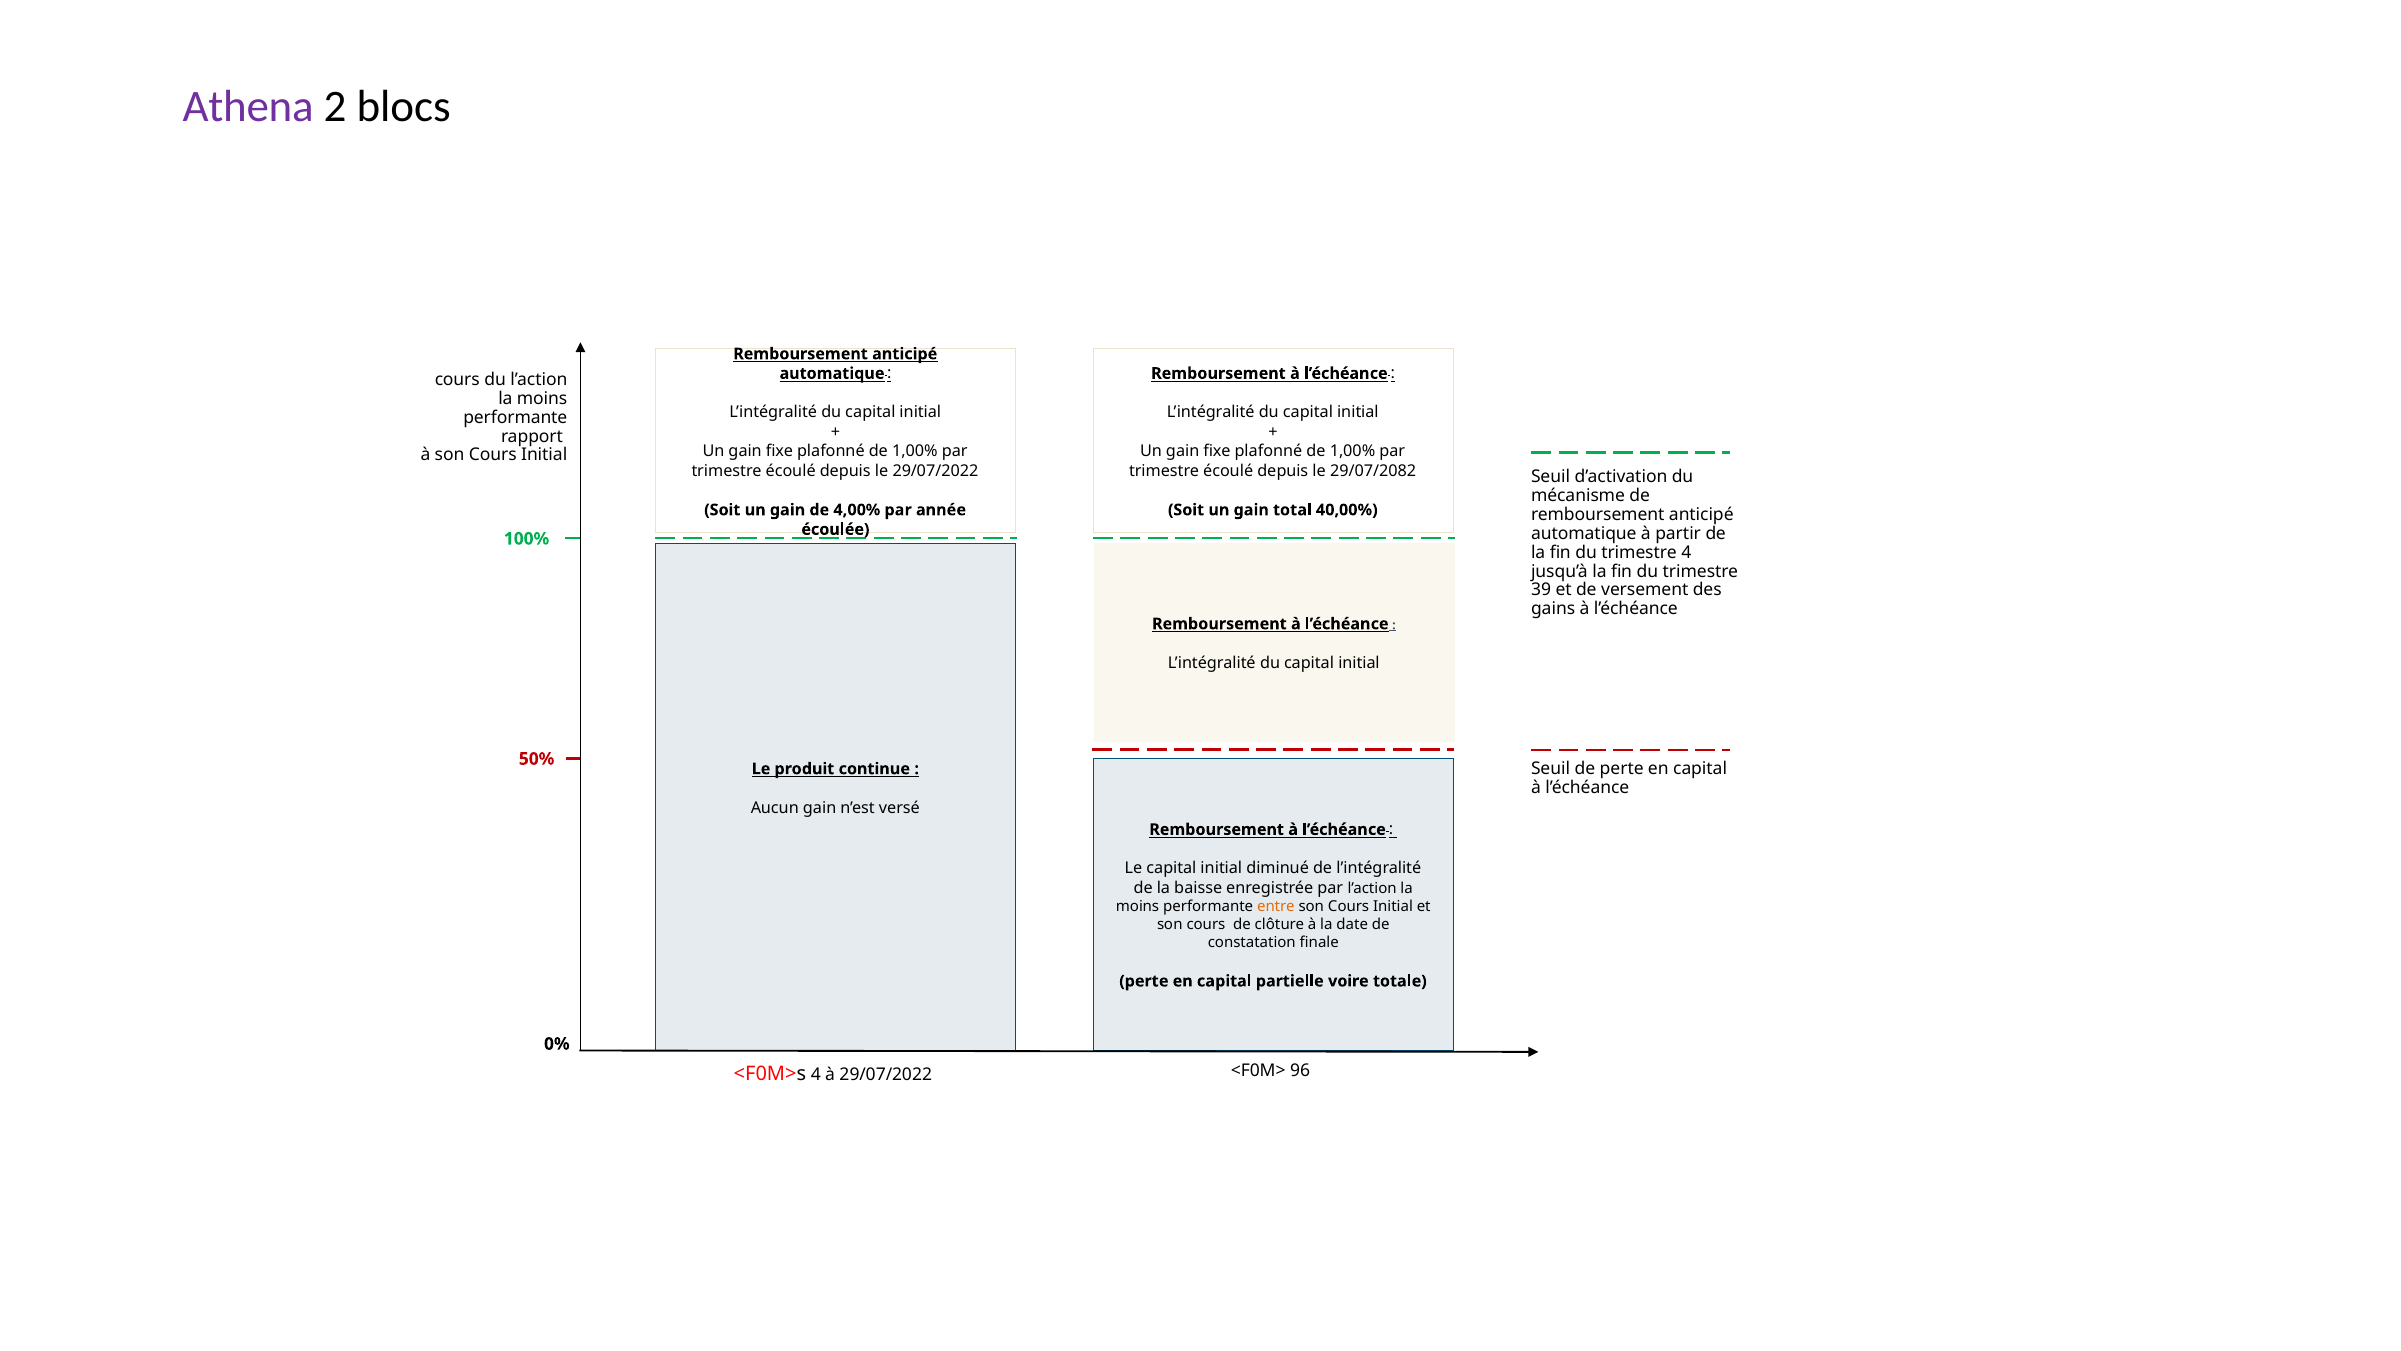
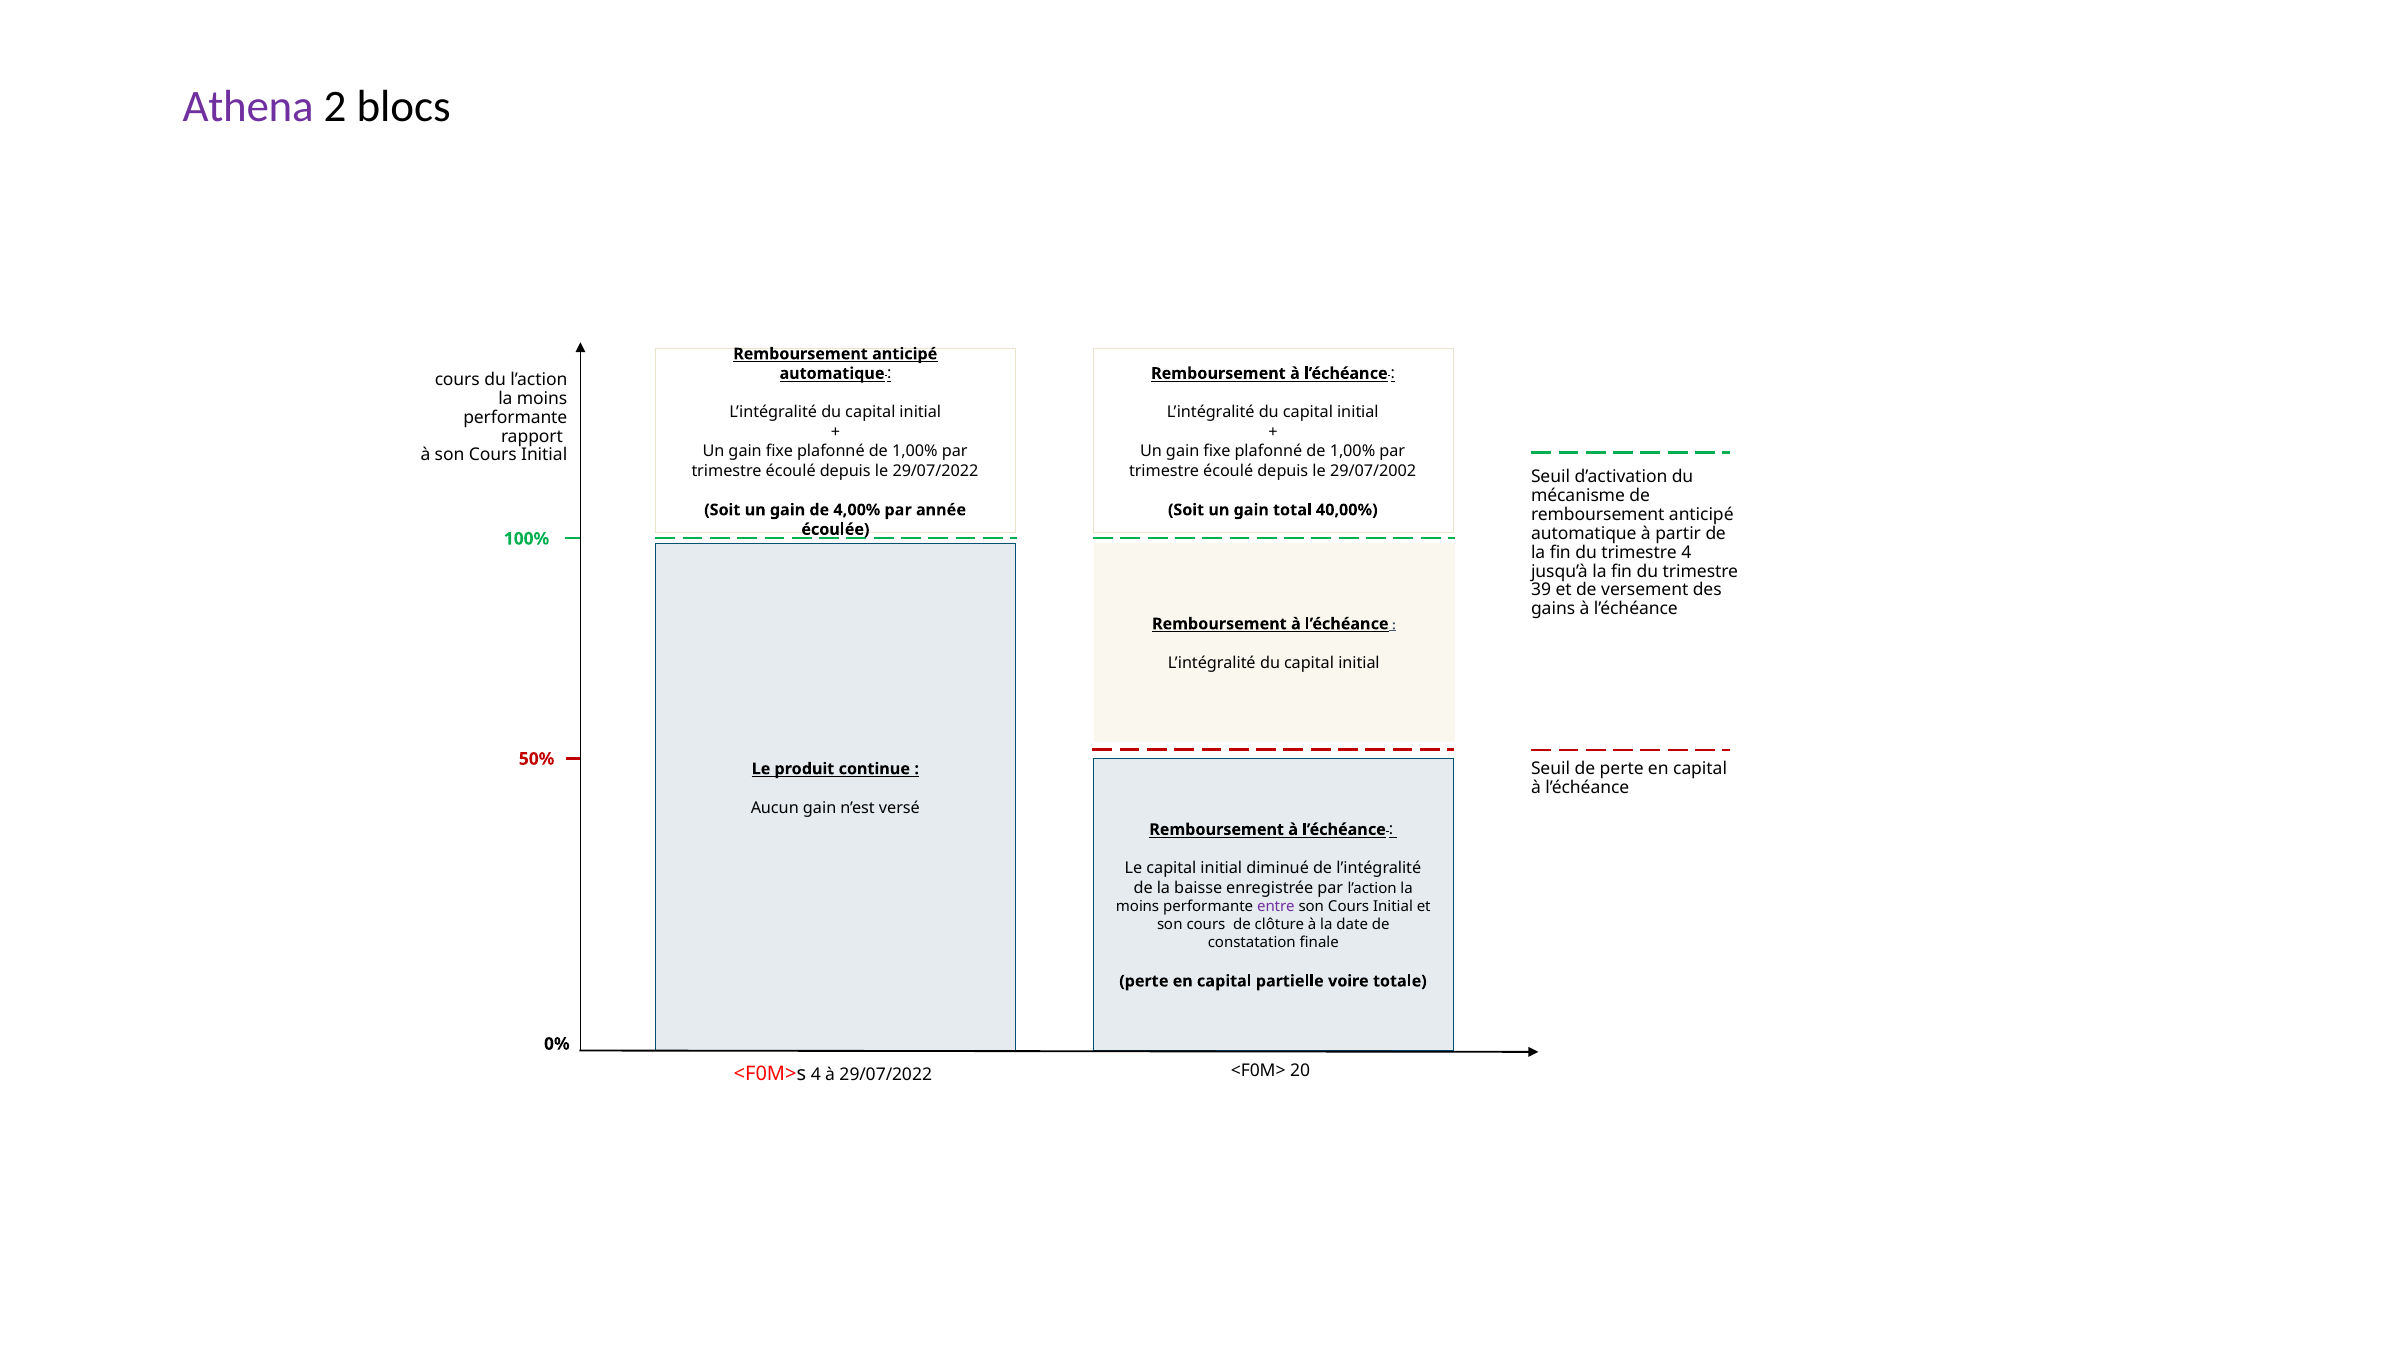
29/07/2082: 29/07/2082 -> 29/07/2002 (1373, 471)
entre colour: orange -> purple (1276, 906)
96: 96 -> 20 (1300, 1071)
